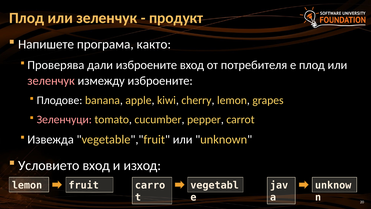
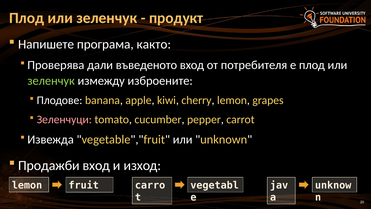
дали изброените: изброените -> въведеното (146, 65)
зеленчук colour: pink -> light green (51, 81)
Условието: Условието -> Продажби (49, 165)
